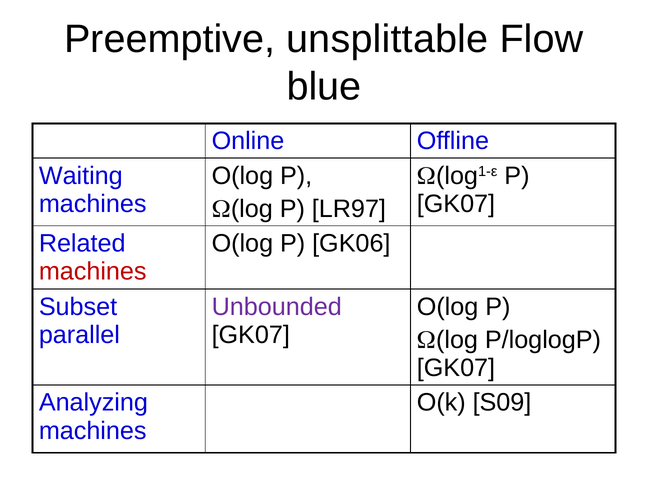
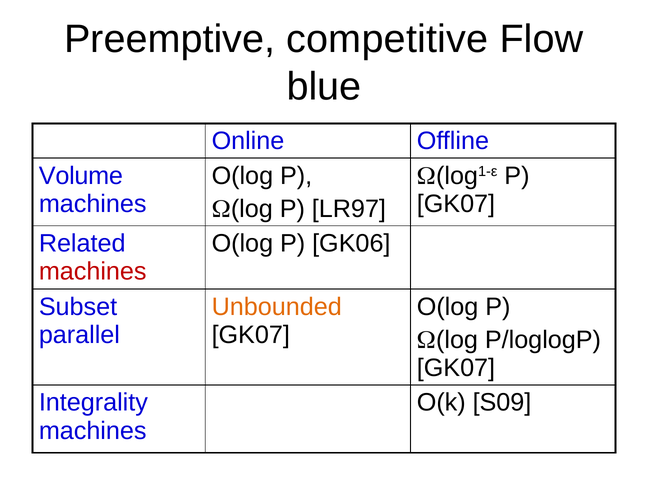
unsplittable: unsplittable -> competitive (387, 39)
Waiting: Waiting -> Volume (81, 176)
Unbounded colour: purple -> orange (277, 307)
Analyzing: Analyzing -> Integrality (93, 403)
